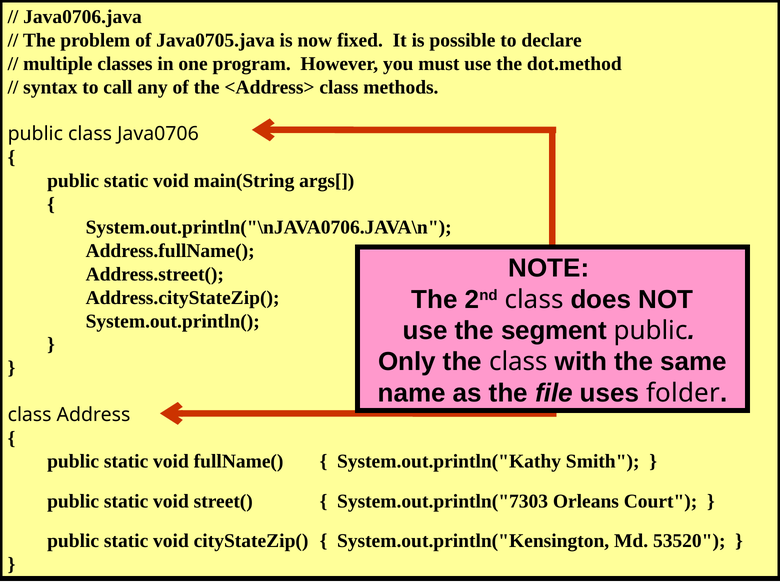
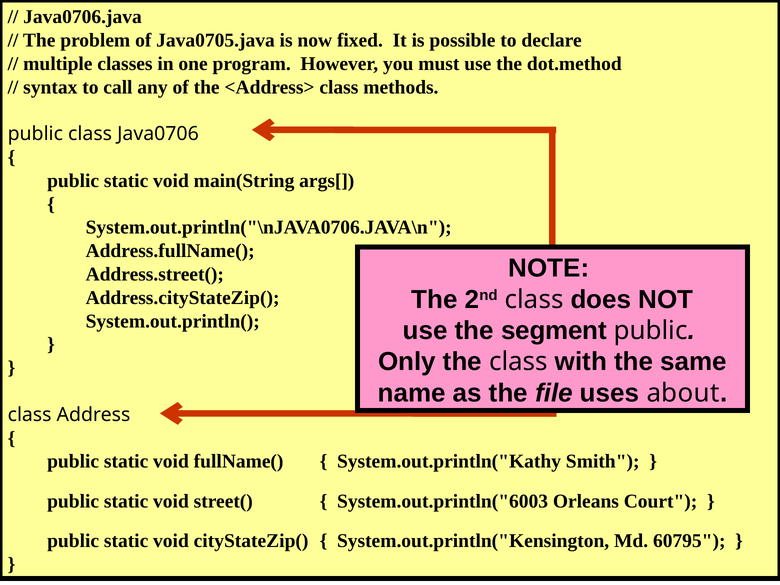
folder: folder -> about (683, 393)
System.out.println("7303: System.out.println("7303 -> System.out.println("6003 (443, 501)
53520: 53520 -> 60795 (689, 541)
